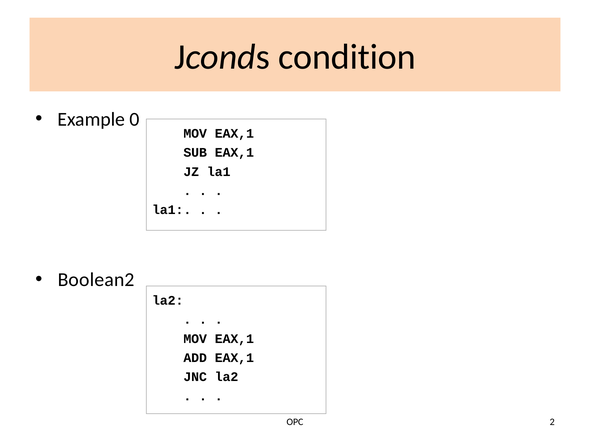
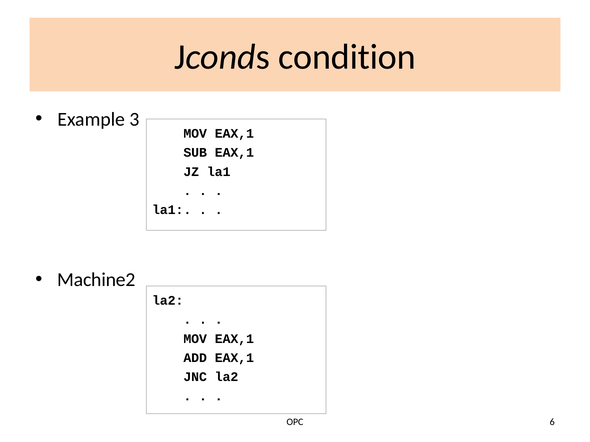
0: 0 -> 3 (134, 119)
Boolean2: Boolean2 -> Machine2 (96, 280)
2: 2 -> 6 (552, 422)
